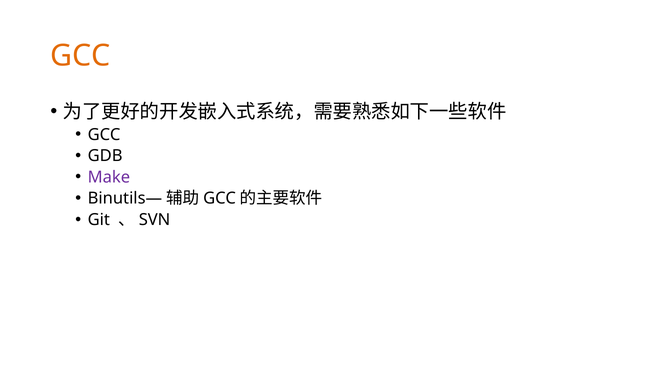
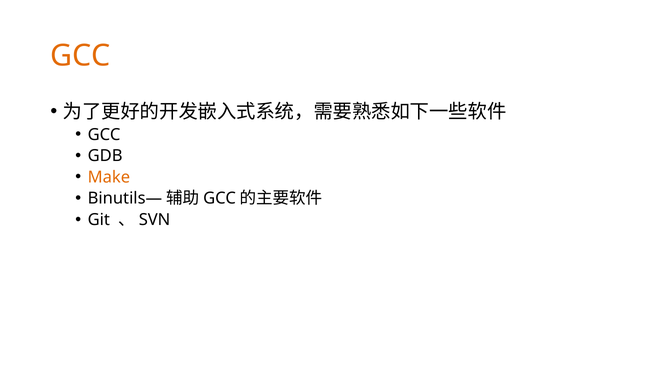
Make colour: purple -> orange (109, 177)
